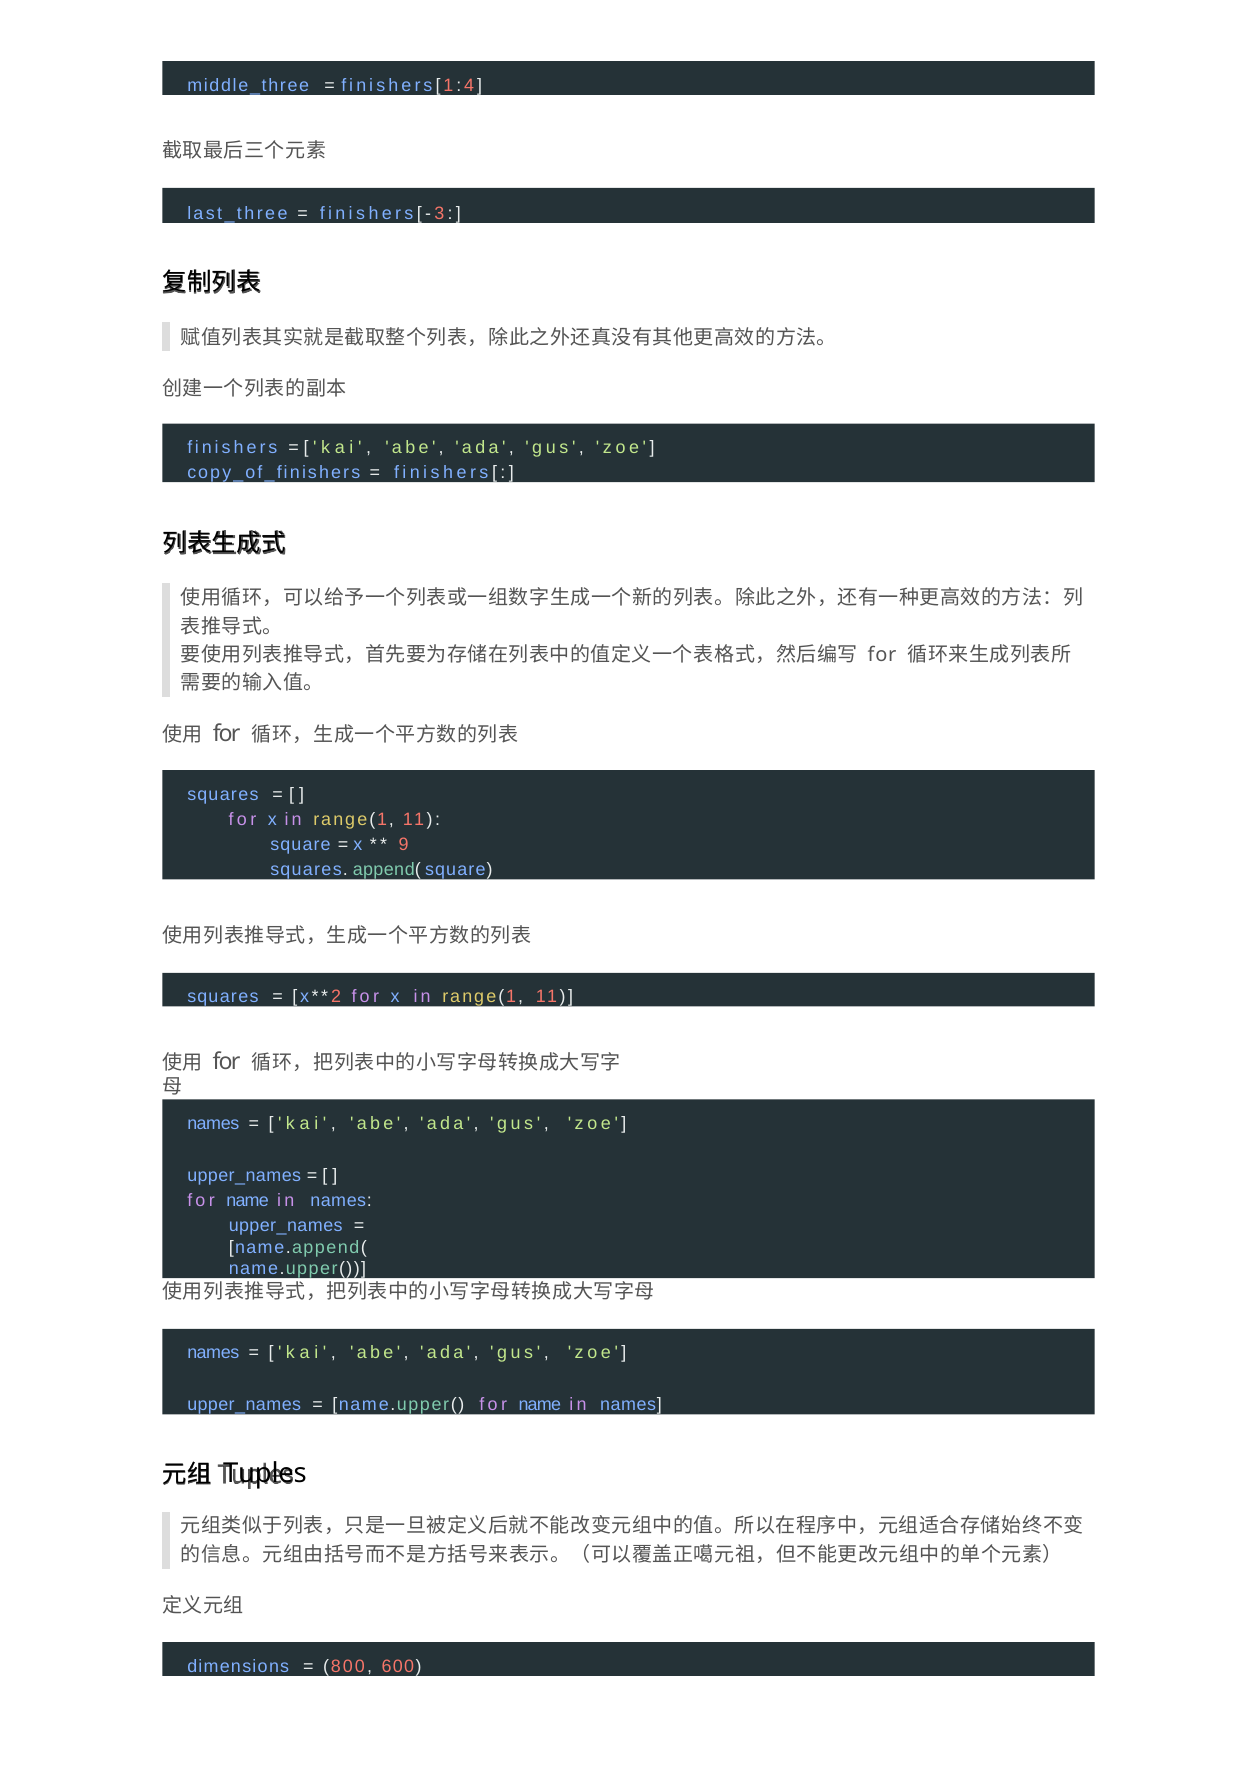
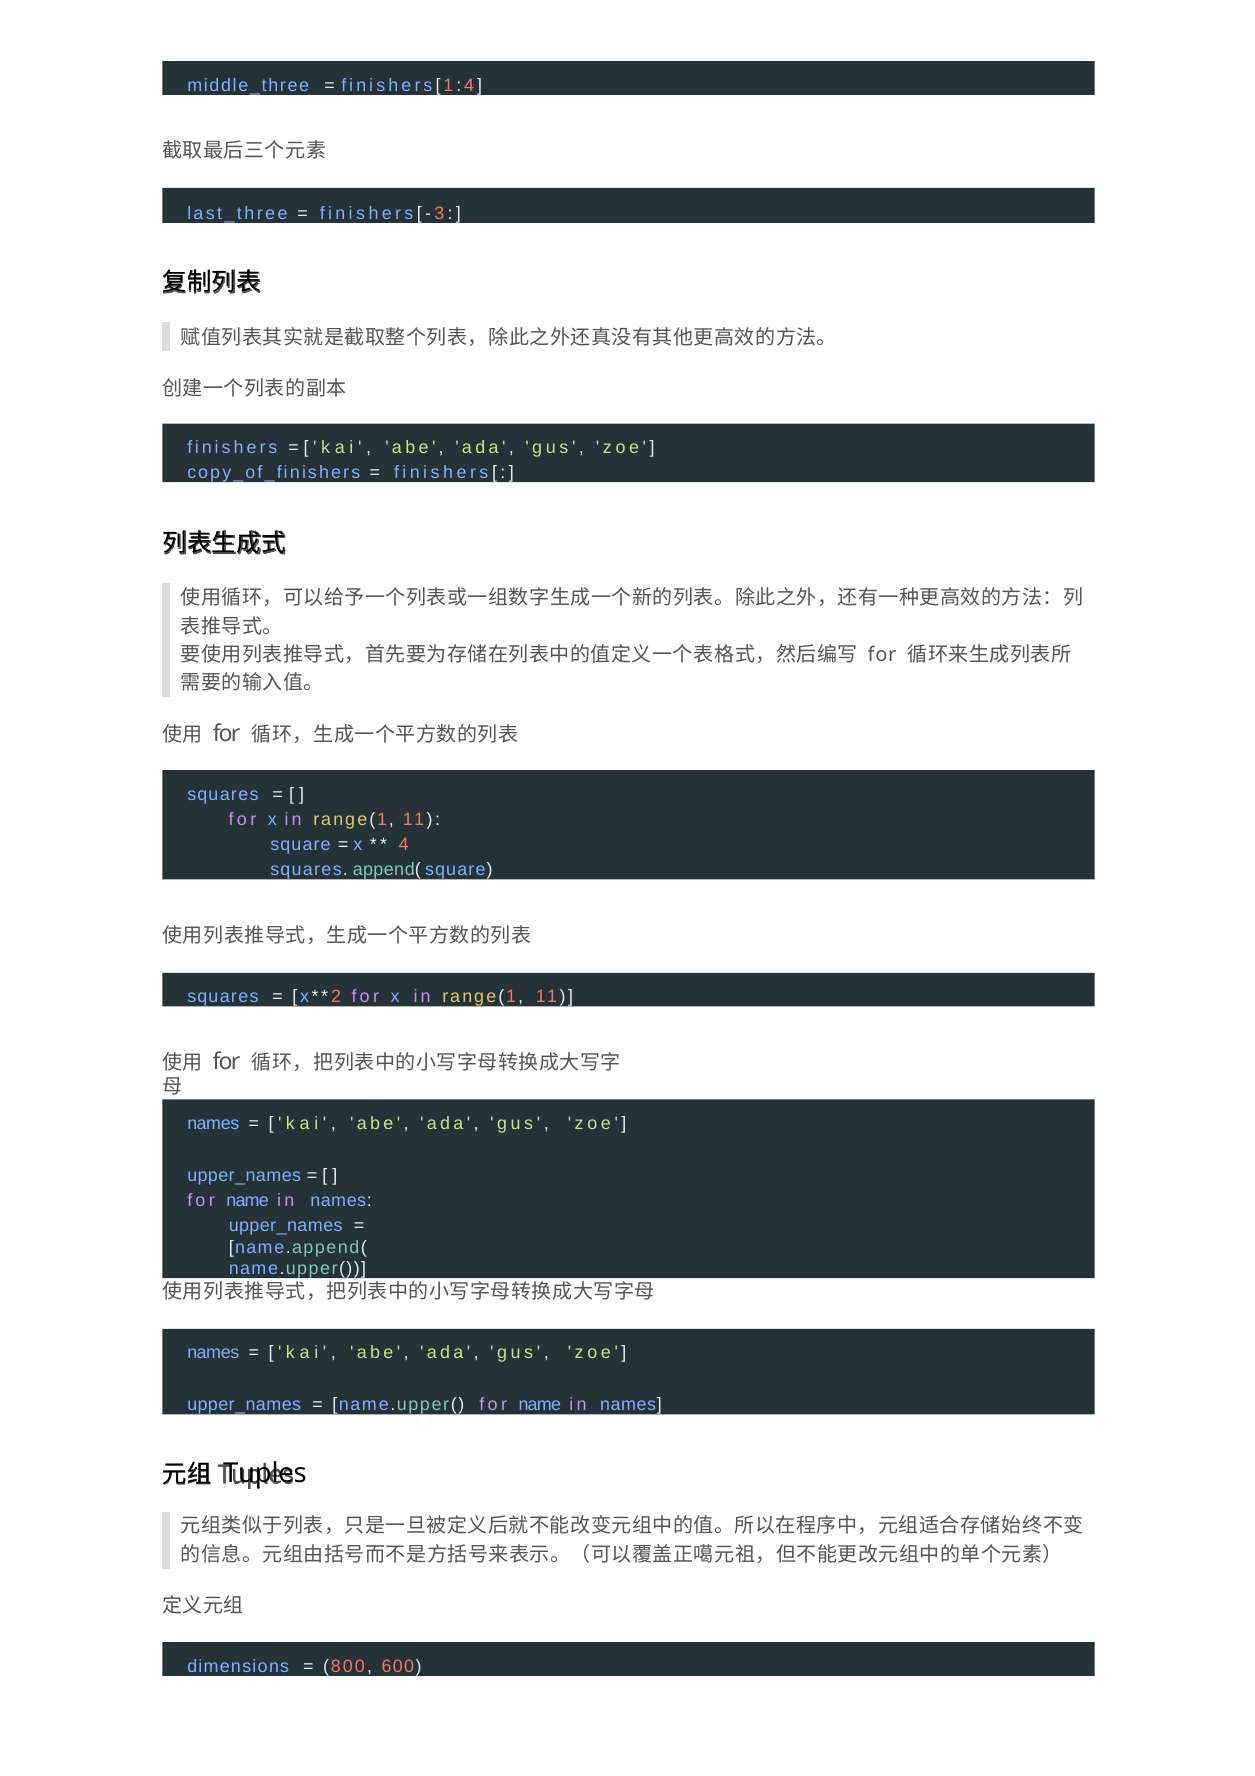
9: 9 -> 4 (404, 845)
